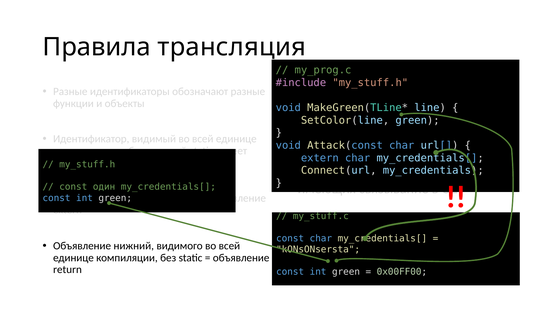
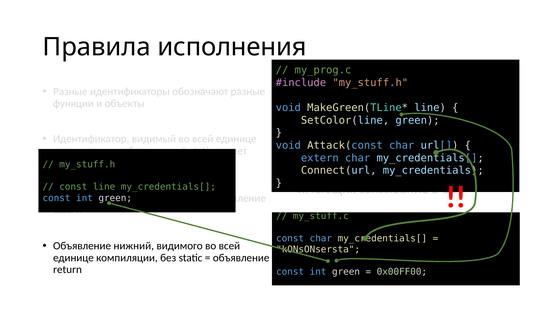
трансляция: трансляция -> исполнения (232, 47)
const один: один -> line (104, 187)
